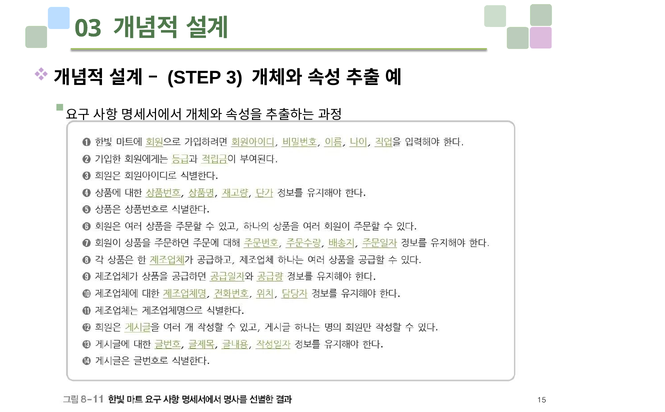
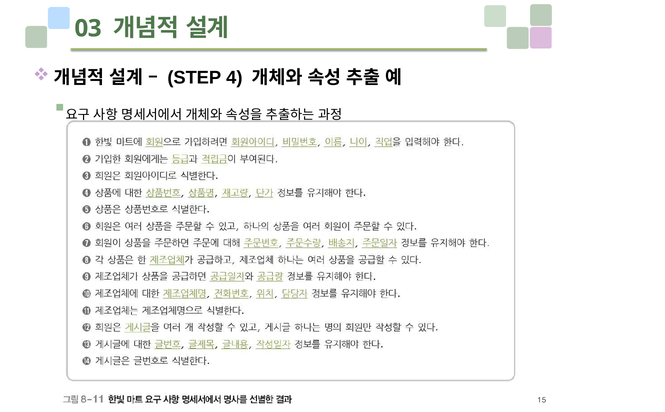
3: 3 -> 4 (234, 78)
